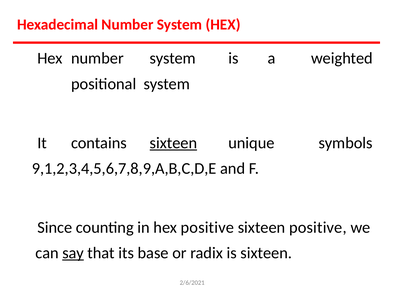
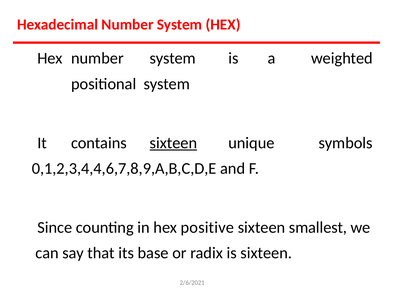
9,1,2,3,4,5,6,7,8,9,A,B,C,D,E: 9,1,2,3,4,5,6,7,8,9,A,B,C,D,E -> 0,1,2,3,4,4,6,7,8,9,A,B,C,D,E (124, 168)
sixteen positive: positive -> smallest (318, 227)
say underline: present -> none (73, 253)
